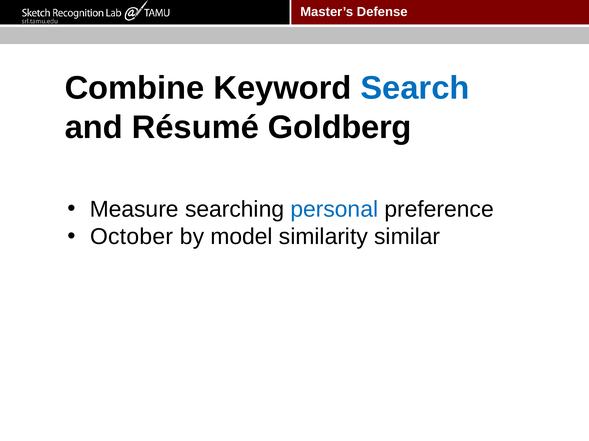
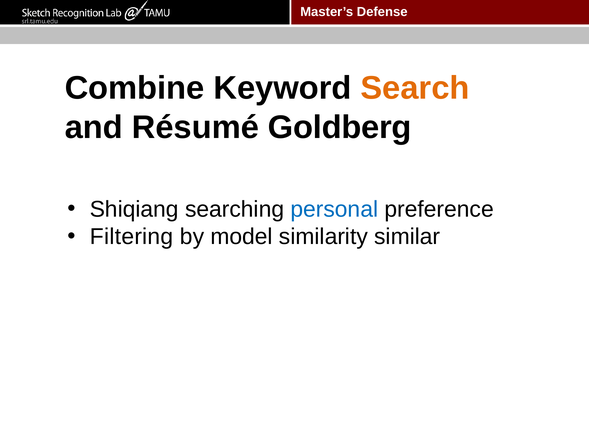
Search colour: blue -> orange (415, 88)
Measure: Measure -> Shiqiang (134, 210)
October: October -> Filtering (132, 237)
